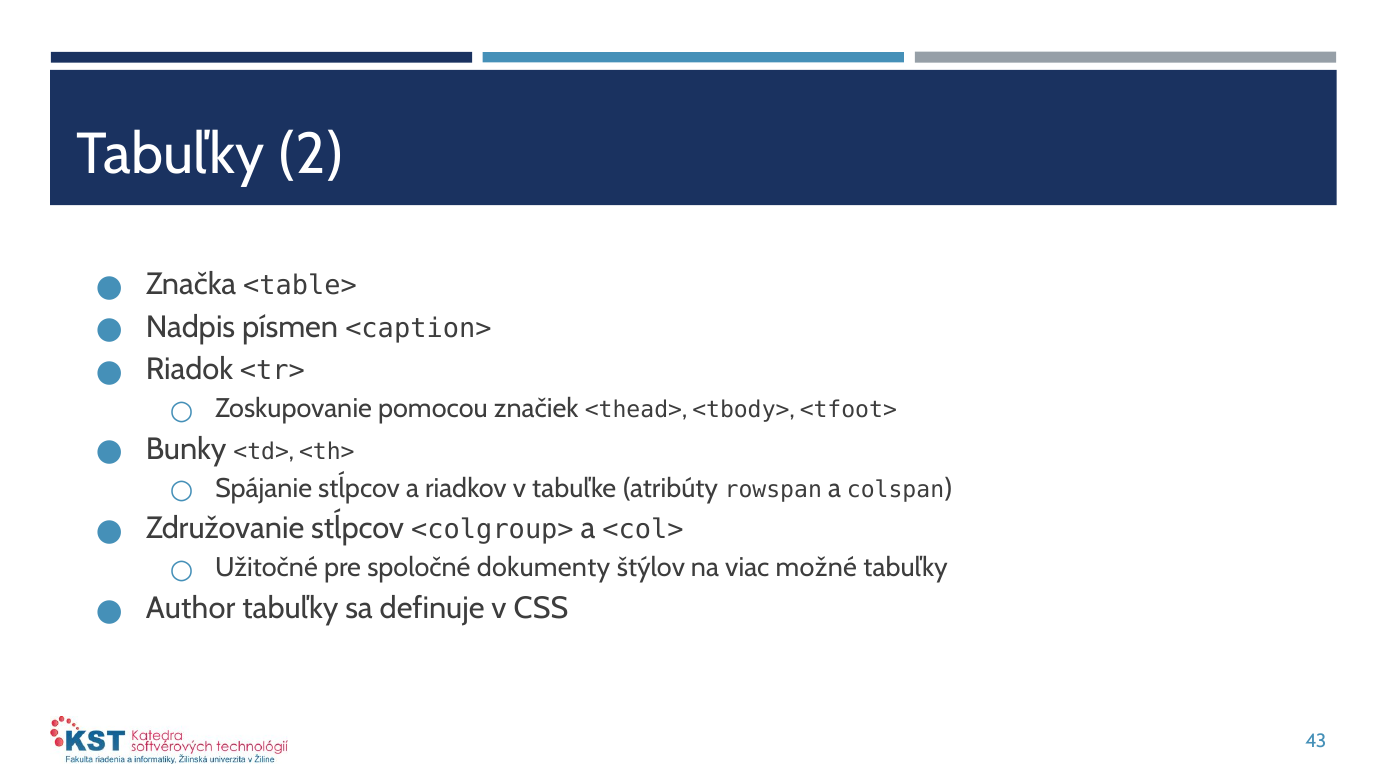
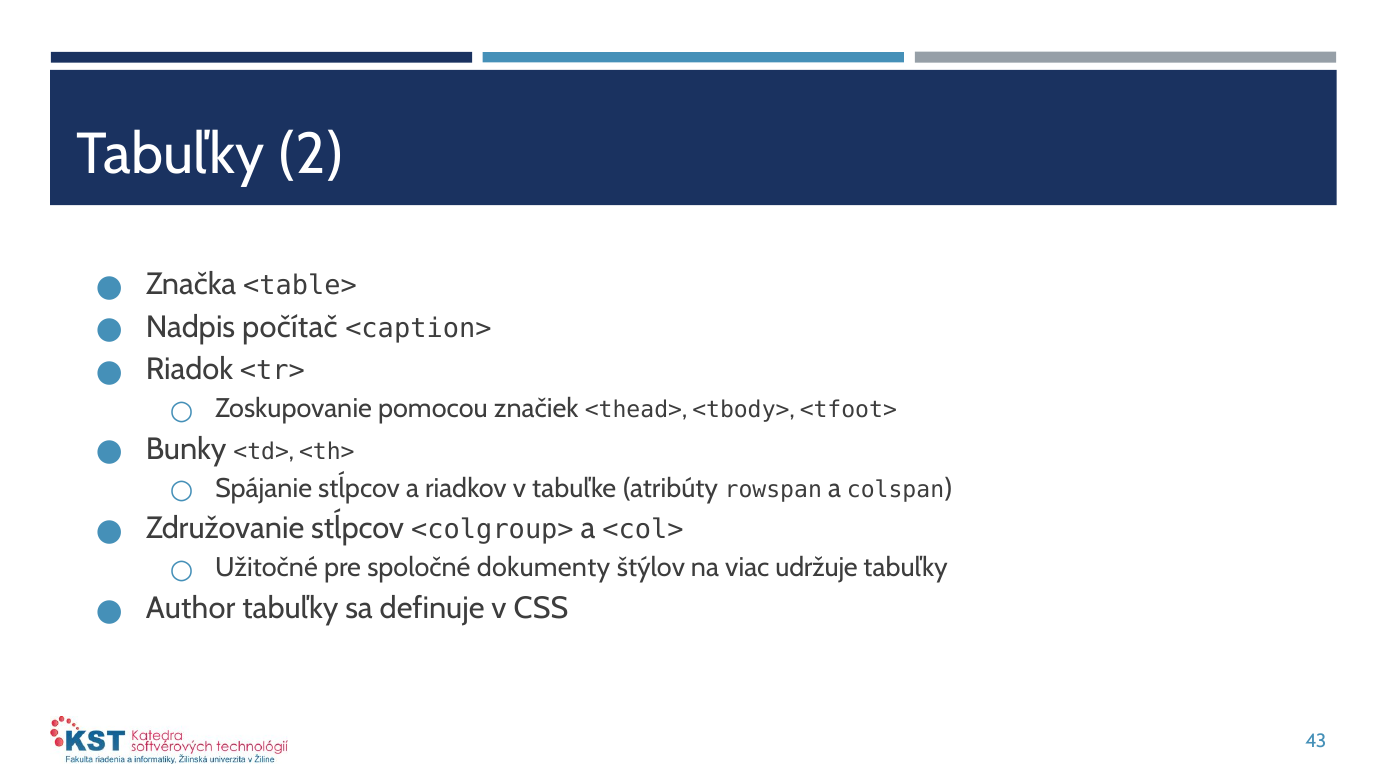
písmen: písmen -> počítač (290, 327)
možné: možné -> udržuje (817, 568)
